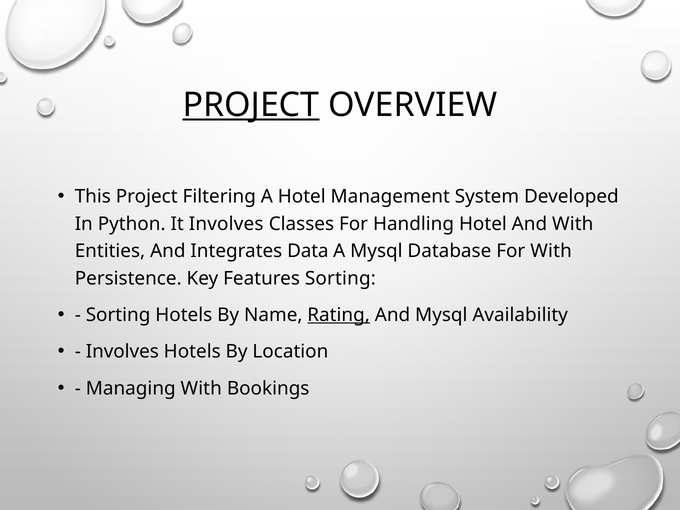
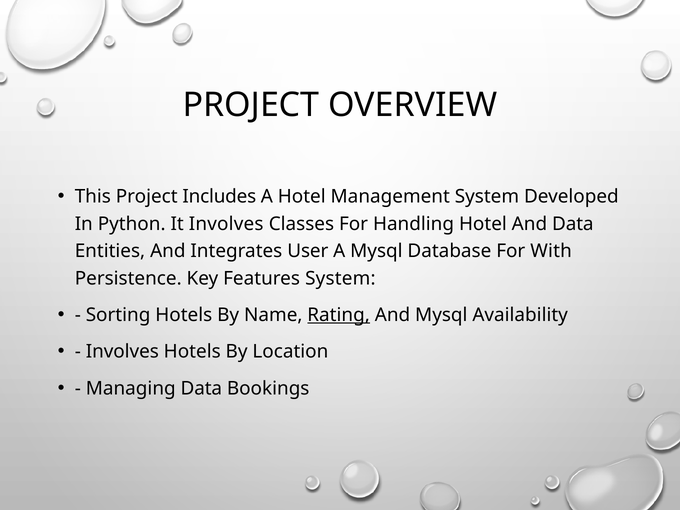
PROJECT underline: present -> none (251, 105)
Filtering: Filtering -> Includes (219, 197)
And With: With -> Data (573, 224)
Data: Data -> User (308, 251)
Features Sorting: Sorting -> System (340, 278)
Managing With: With -> Data (201, 388)
